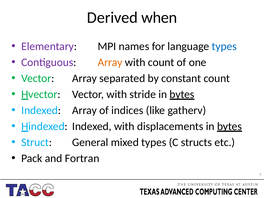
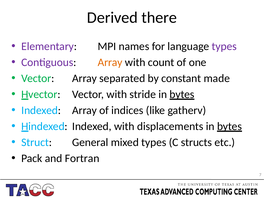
when: when -> there (159, 18)
types colour: blue -> purple (224, 46)
constant count: count -> made (217, 78)
